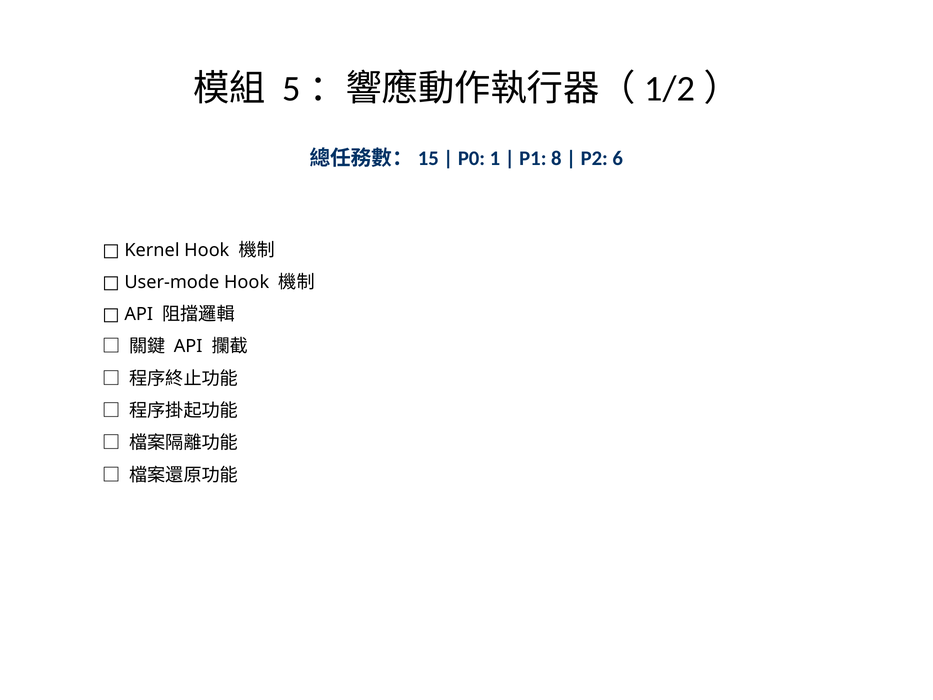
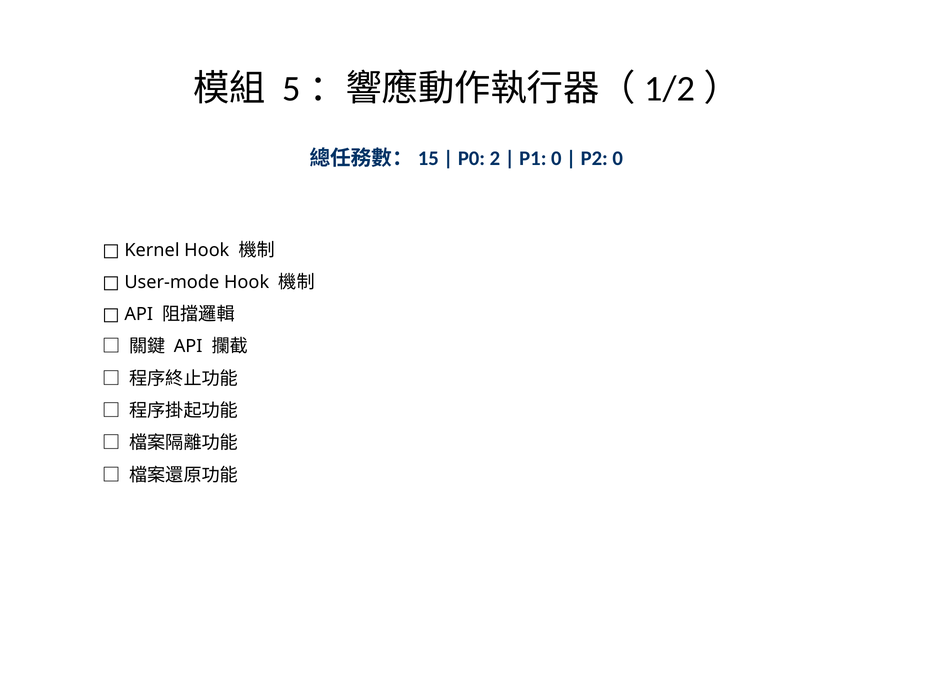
1: 1 -> 2 (495, 158)
P1 8: 8 -> 0 (556, 158)
P2 6: 6 -> 0 (618, 158)
